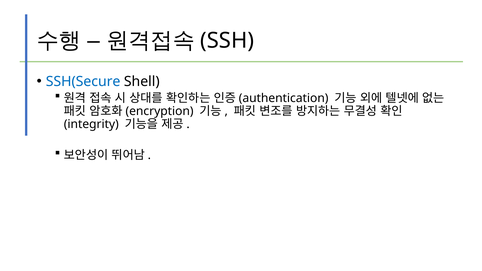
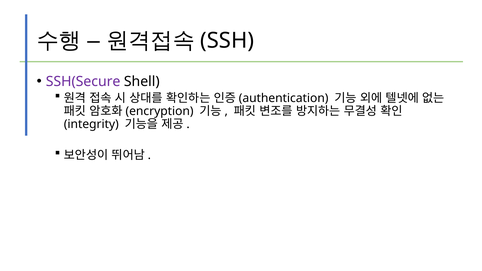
SSH(Secure colour: blue -> purple (83, 81)
